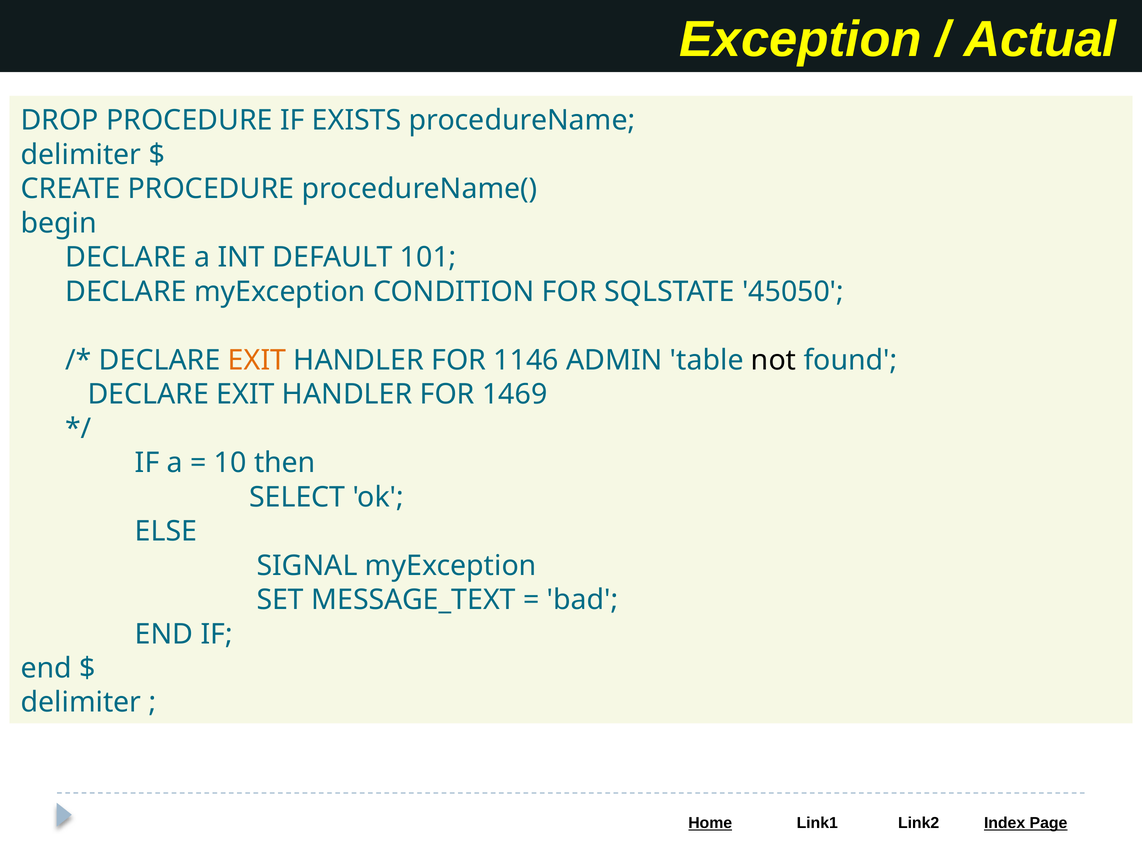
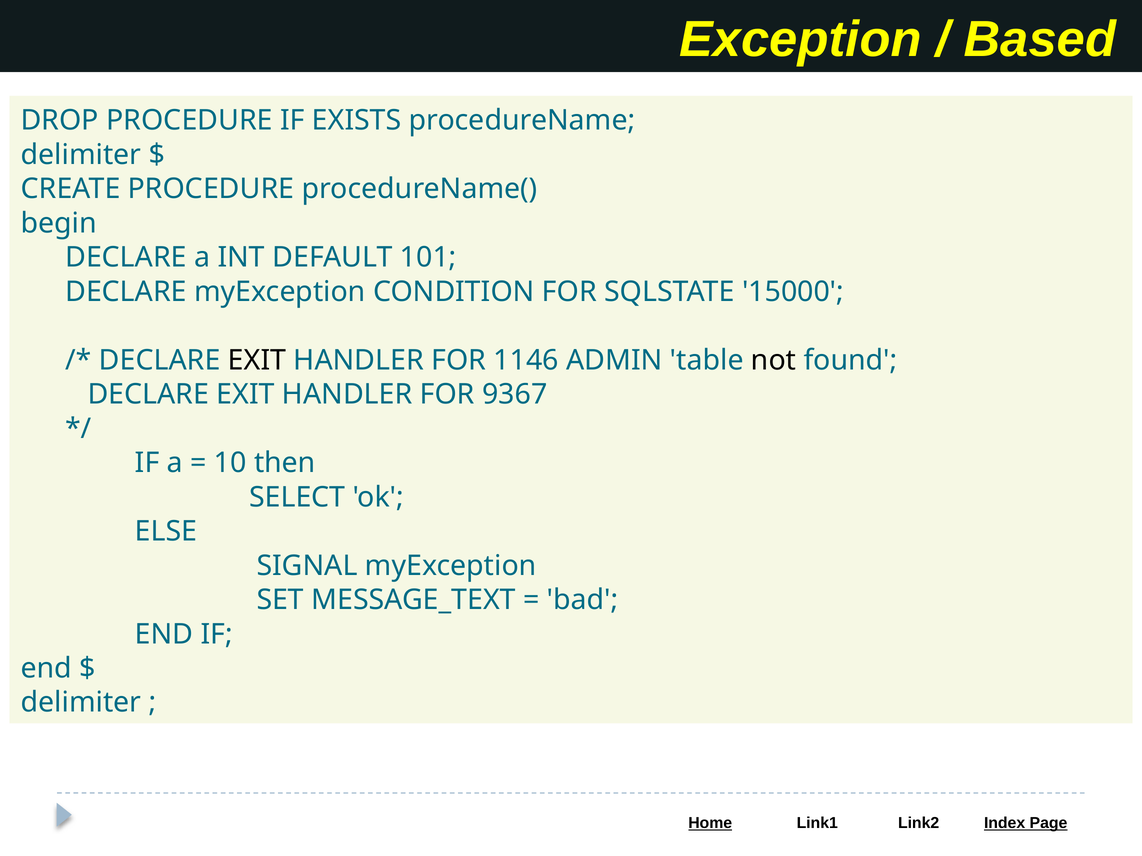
Actual: Actual -> Based (1040, 40)
45050: 45050 -> 15000 (793, 292)
EXIT colour: orange -> black (257, 360)
1469: 1469 -> 9367 (515, 395)
